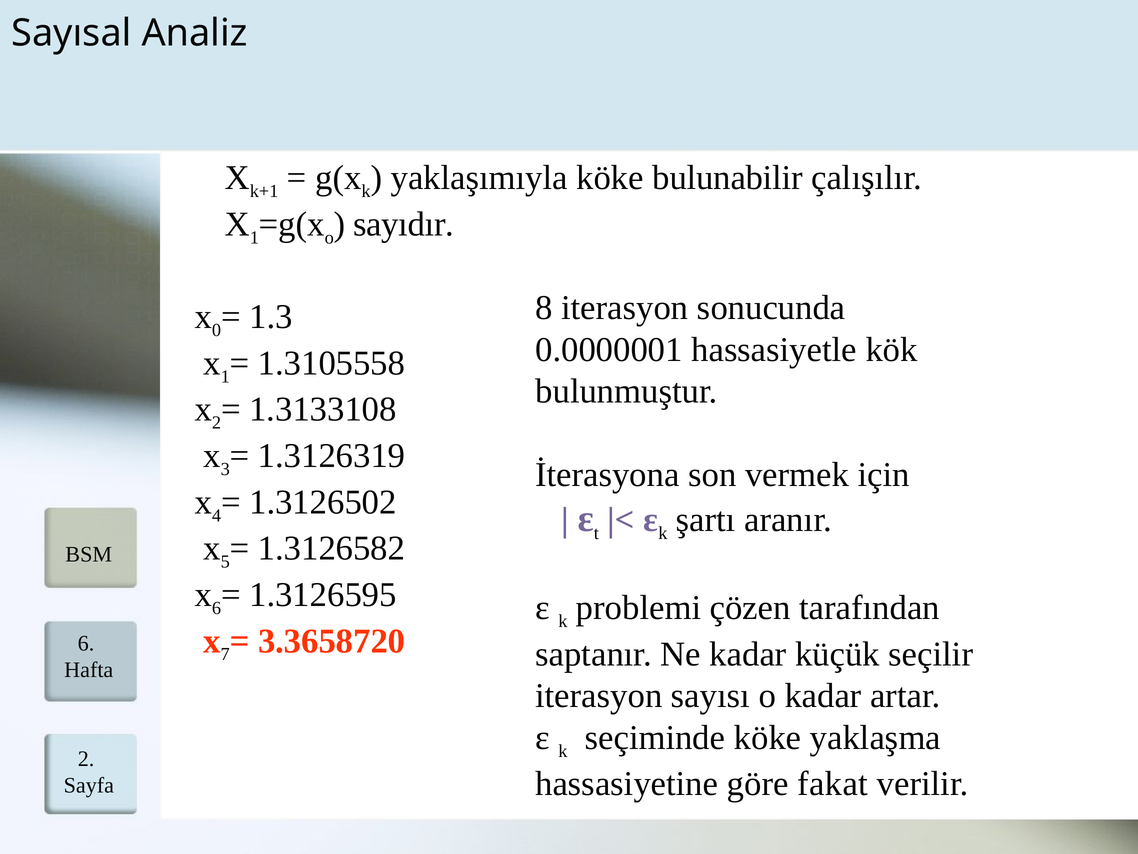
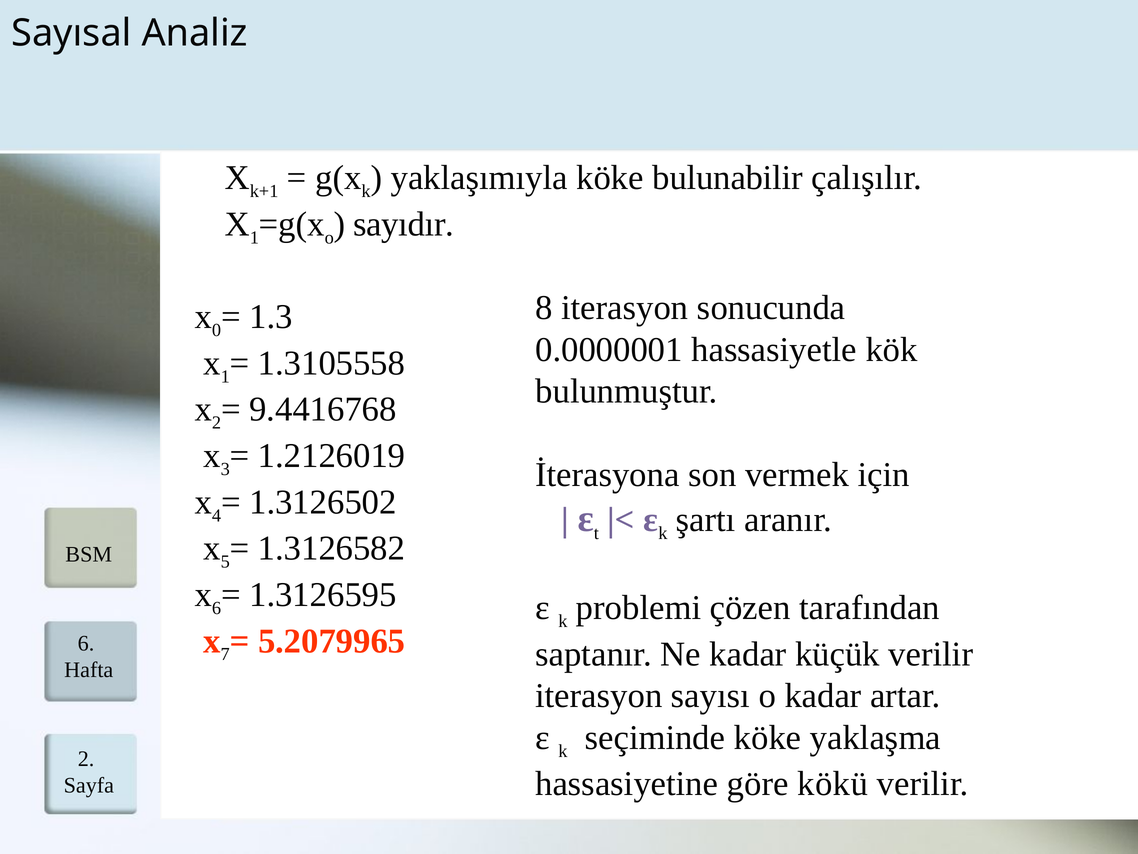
1.3133108: 1.3133108 -> 9.4416768 (323, 409)
1.3126319: 1.3126319 -> 1.2126019 (332, 456)
3.3658720: 3.3658720 -> 5.2079965 (332, 641)
küçük seçilir: seçilir -> verilir (931, 654)
fakat: fakat -> kökü (833, 784)
